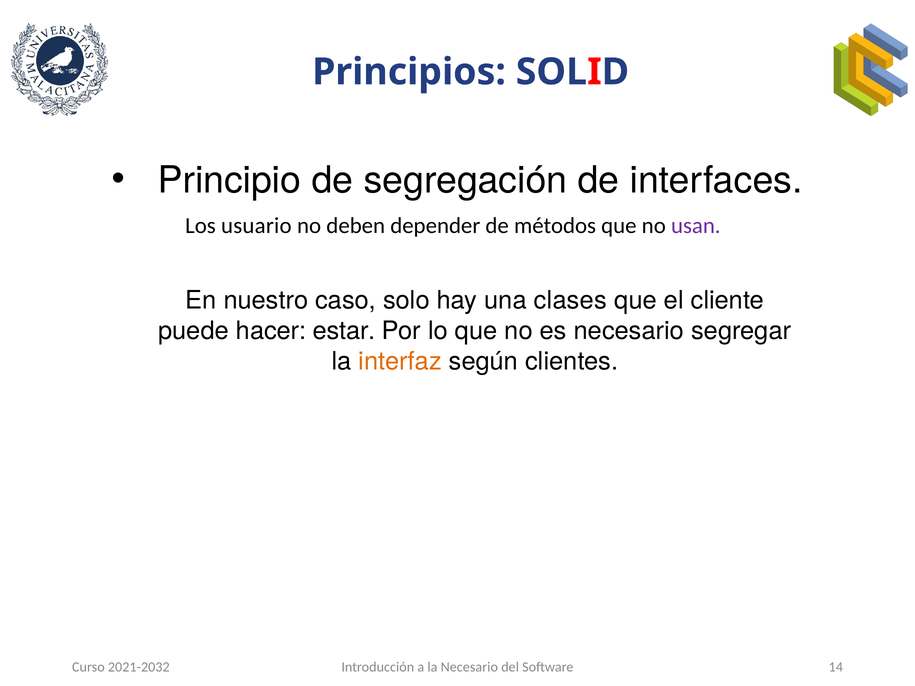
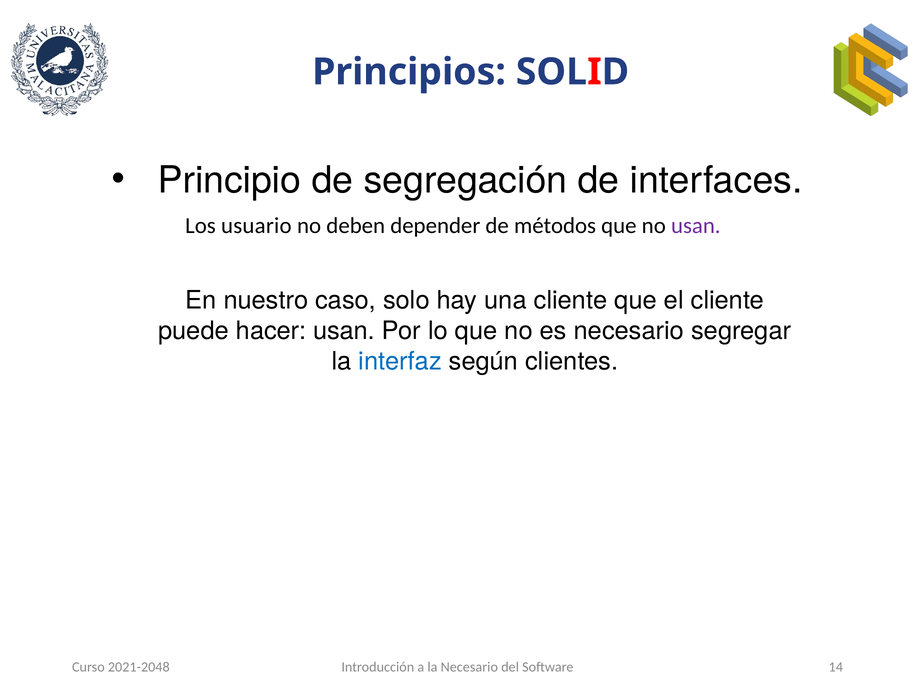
una clases: clases -> cliente (571, 300)
hacer estar: estar -> usan (344, 331)
interfaz colour: orange -> blue (400, 361)
2021-2032: 2021-2032 -> 2021-2048 (139, 667)
